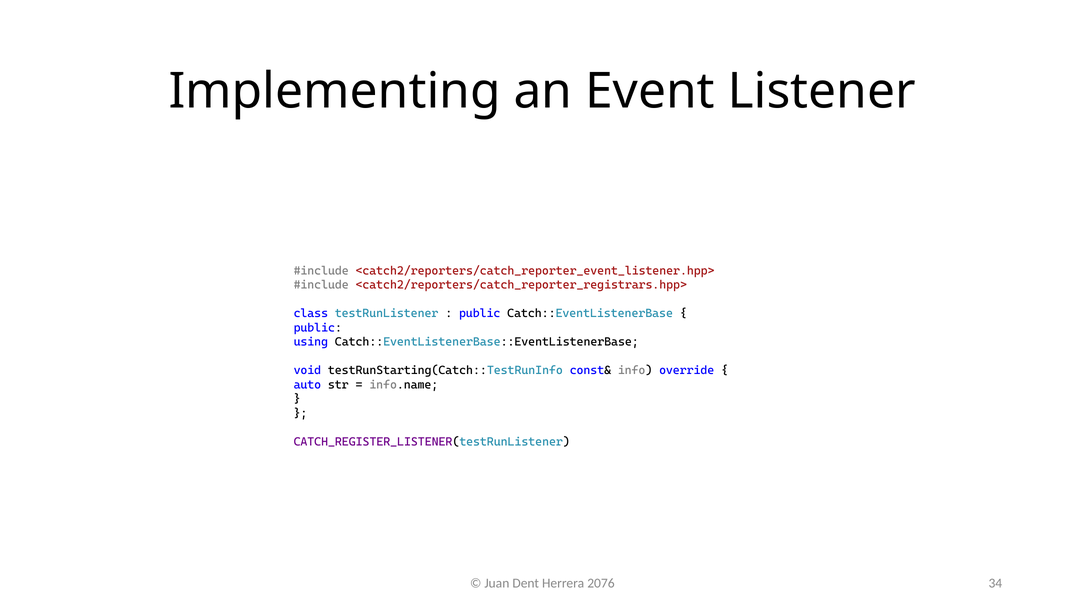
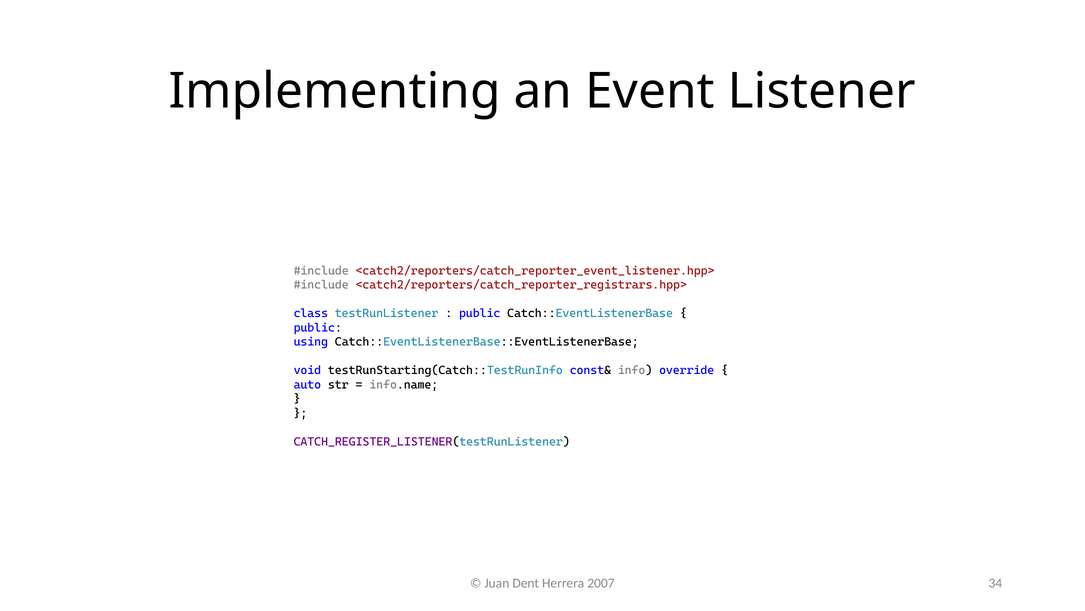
2076: 2076 -> 2007 (601, 583)
